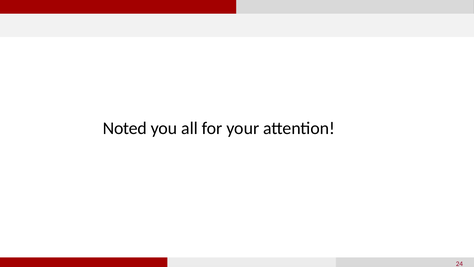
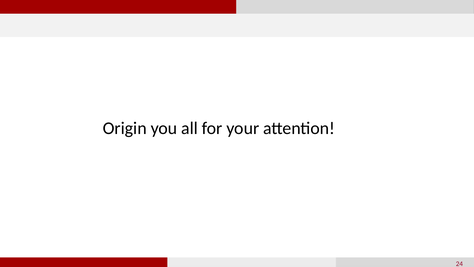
Noted: Noted -> Origin (125, 128)
